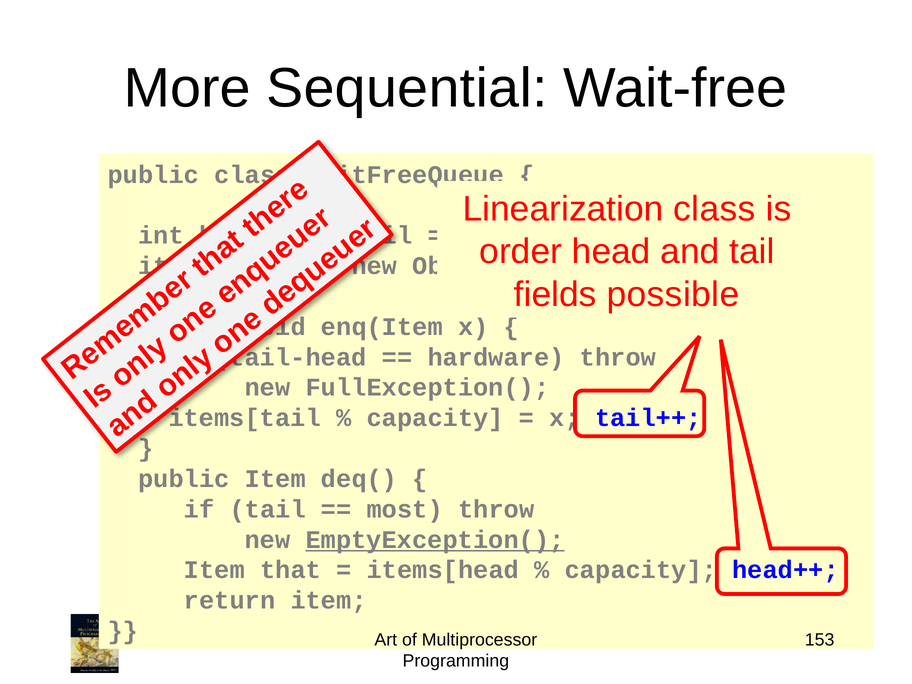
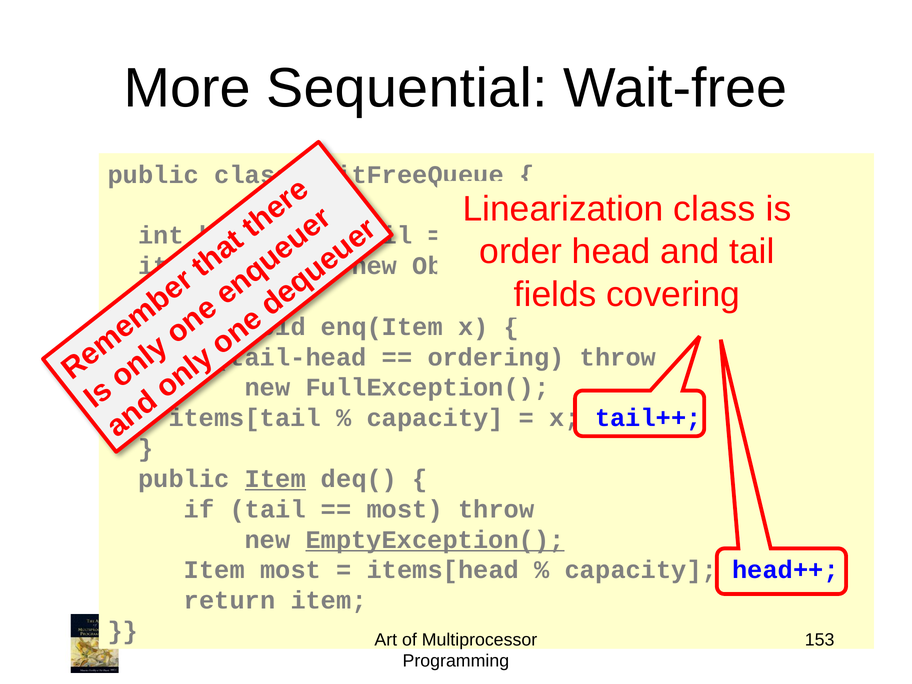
possible: possible -> covering (673, 294)
hardware: hardware -> ordering (496, 357)
Item underline: none -> present (275, 479)
Item that: that -> most (291, 570)
